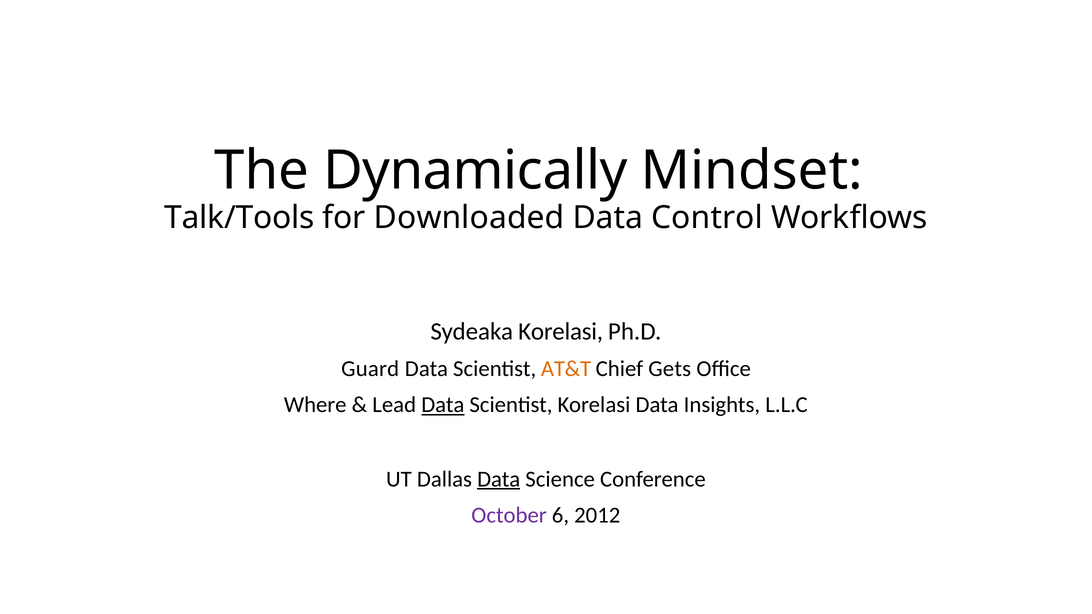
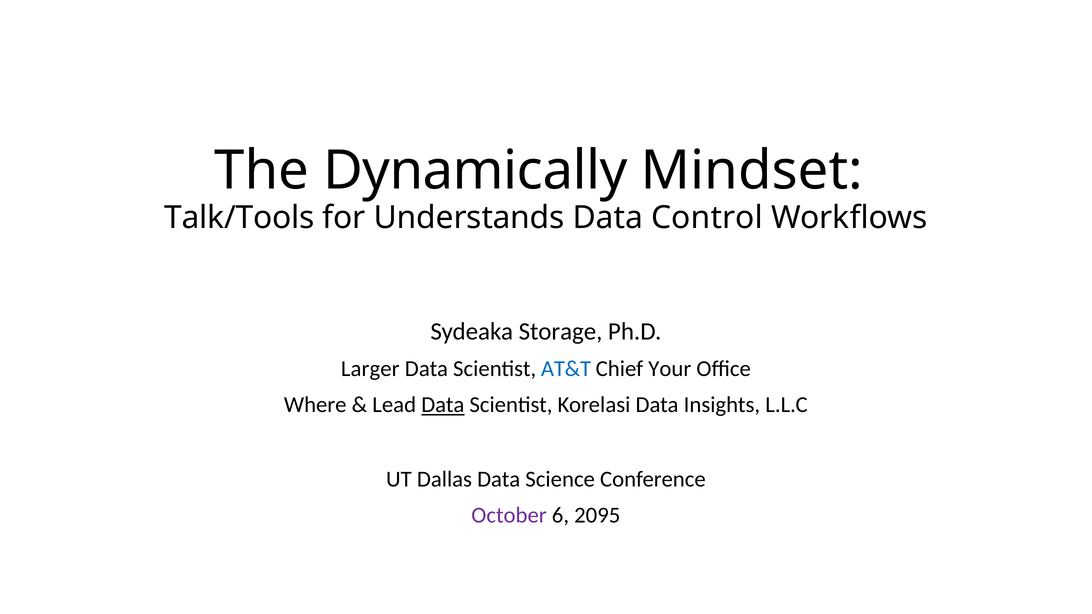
Downloaded: Downloaded -> Understands (469, 218)
Sydeaka Korelasi: Korelasi -> Storage (561, 332)
Guard: Guard -> Larger (370, 369)
AT&T colour: orange -> blue (566, 369)
Gets: Gets -> Your (670, 369)
Data underline: present -> none (499, 479)
2012: 2012 -> 2095 (597, 515)
